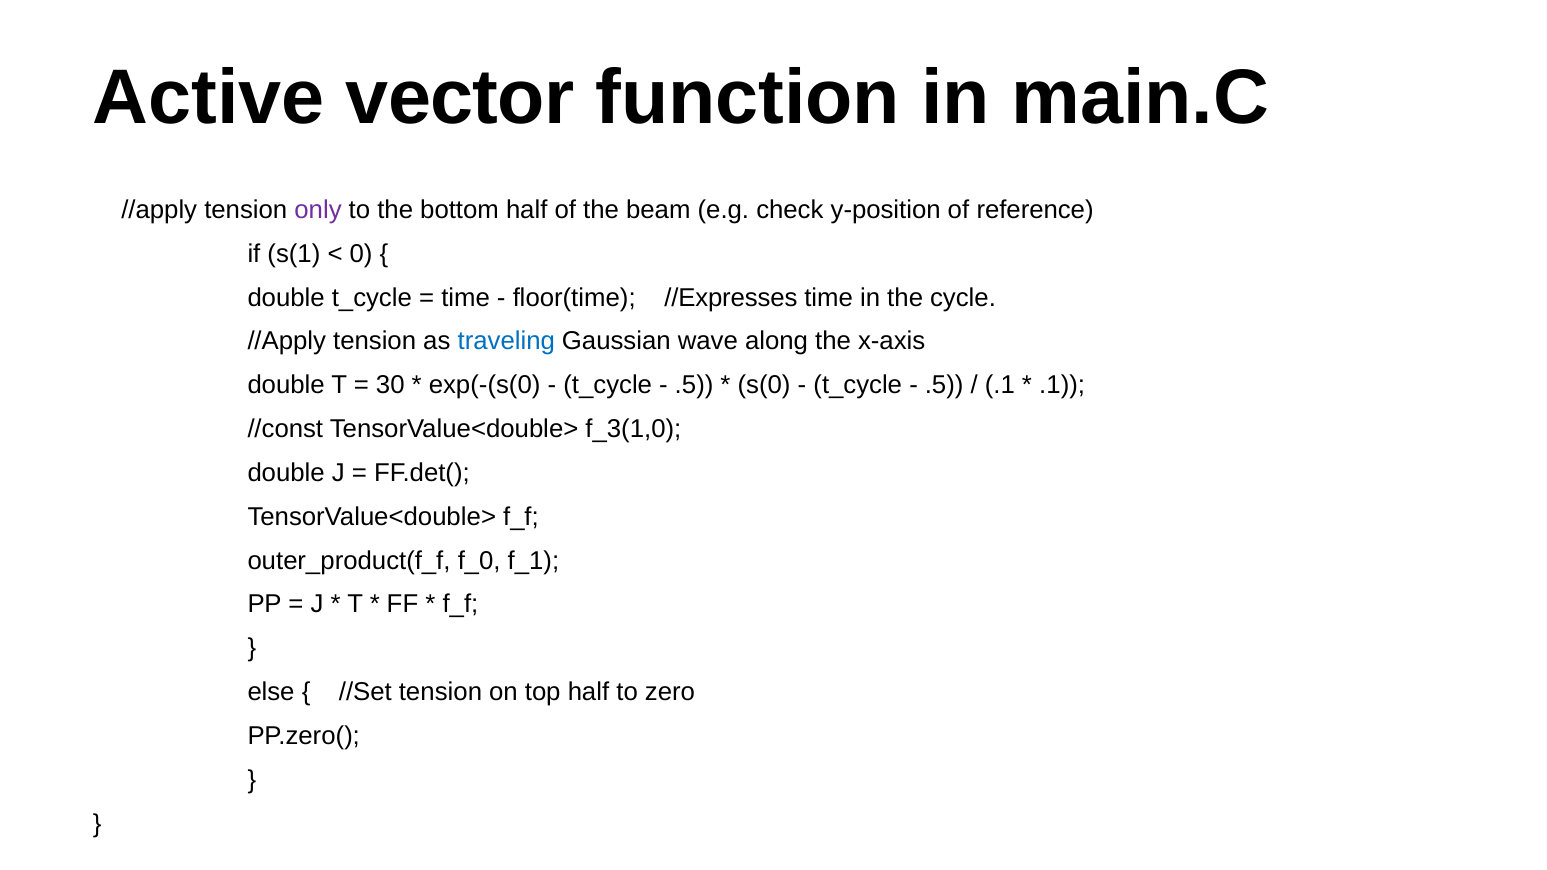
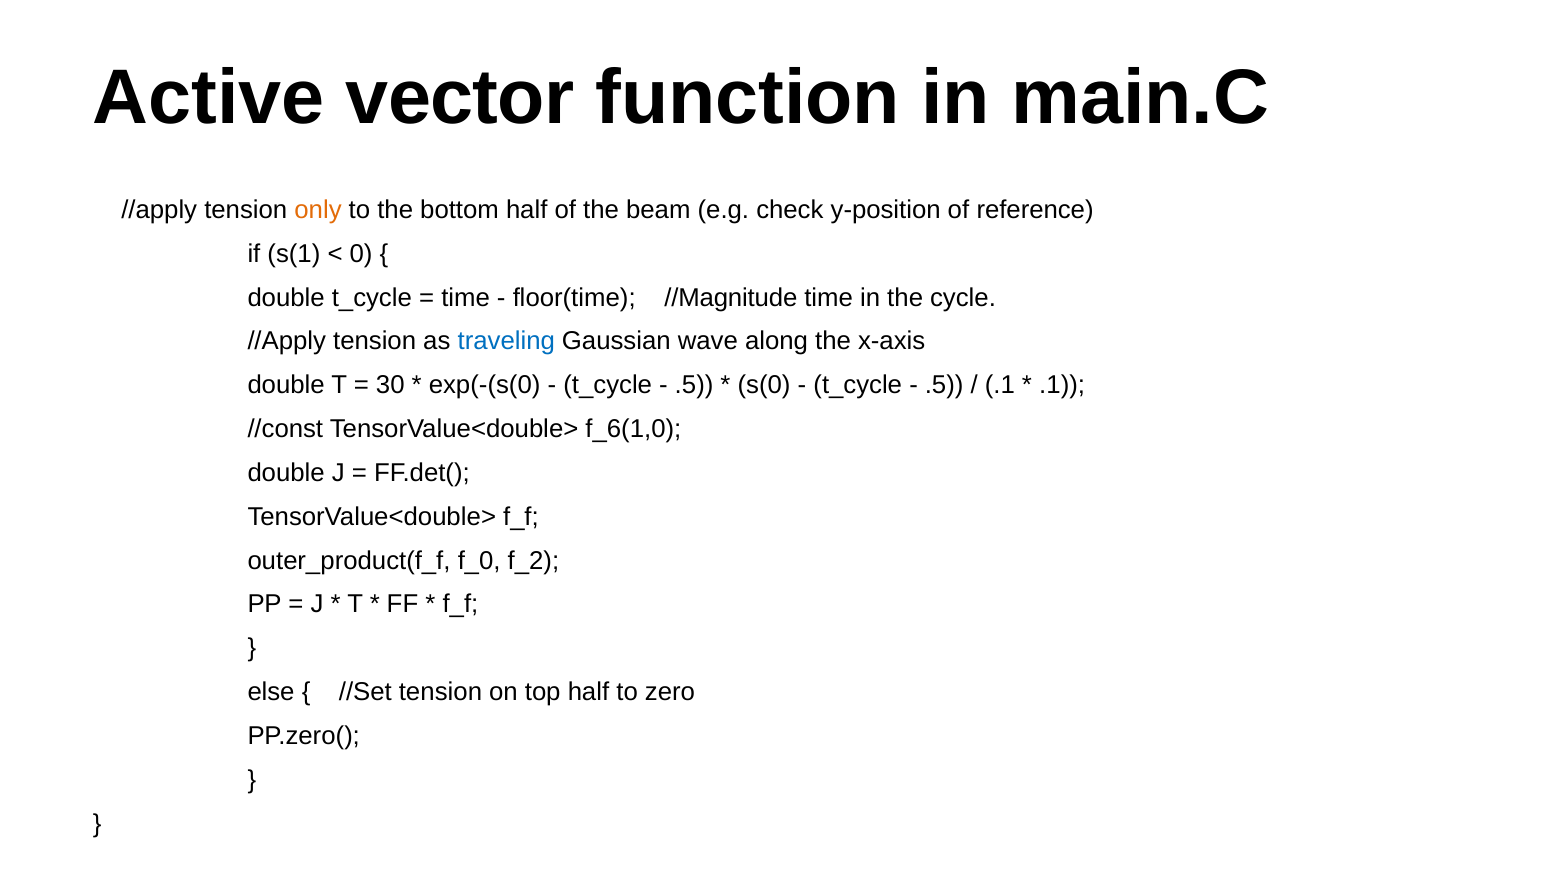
only colour: purple -> orange (318, 210)
//Expresses: //Expresses -> //Magnitude (731, 298)
f_3(1,0: f_3(1,0 -> f_6(1,0 (633, 429)
f_1: f_1 -> f_2 (533, 561)
